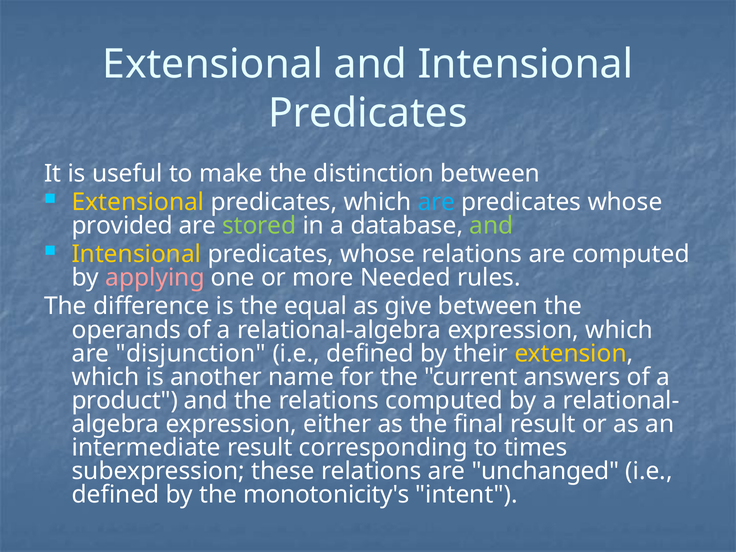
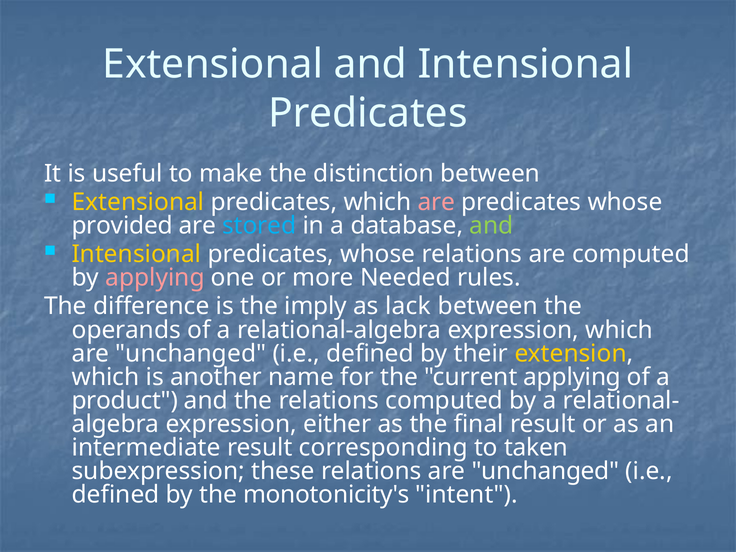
are colour: light blue -> pink (436, 202)
stored colour: light green -> light blue (259, 226)
equal: equal -> imply (316, 306)
give: give -> lack (408, 306)
disjunction: disjunction -> unchanged (191, 353)
current answers: answers -> applying (572, 377)
times: times -> taken (536, 448)
